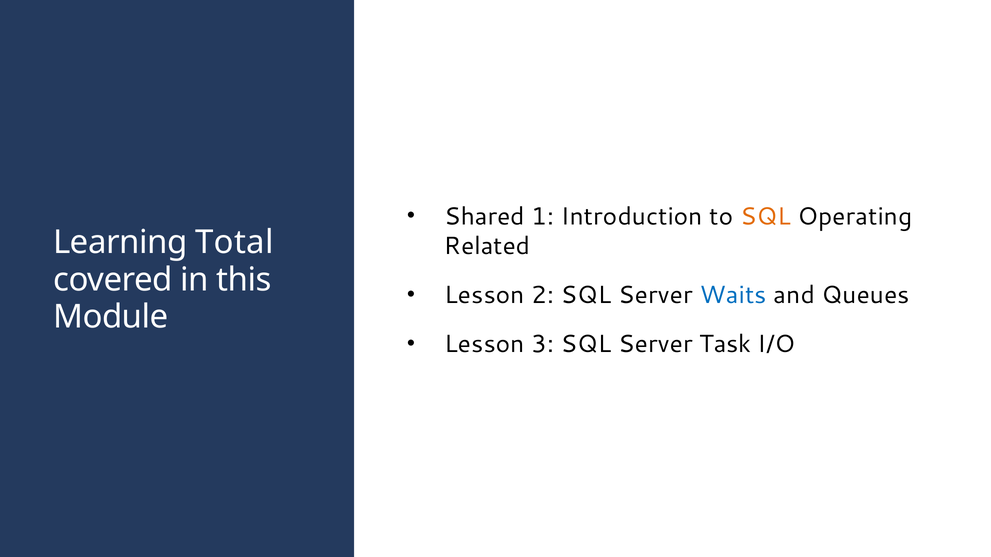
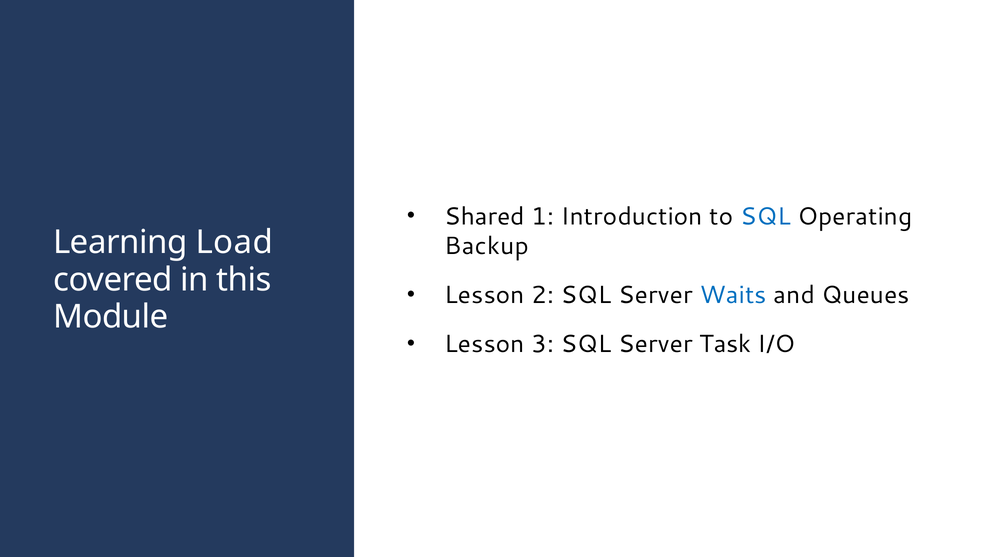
SQL colour: orange -> blue (766, 217)
Total: Total -> Load (234, 243)
Related: Related -> Backup (487, 246)
